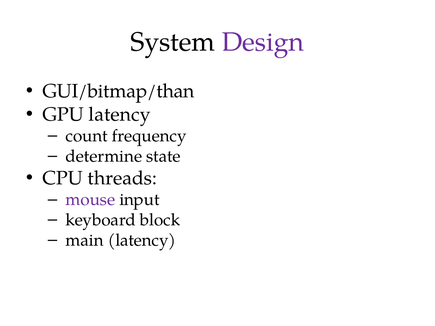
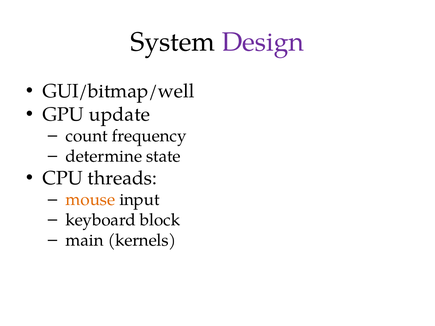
GUI/bitmap/than: GUI/bitmap/than -> GUI/bitmap/well (118, 91)
GPU latency: latency -> update (120, 114)
mouse colour: purple -> orange (90, 200)
main latency: latency -> kernels (142, 240)
